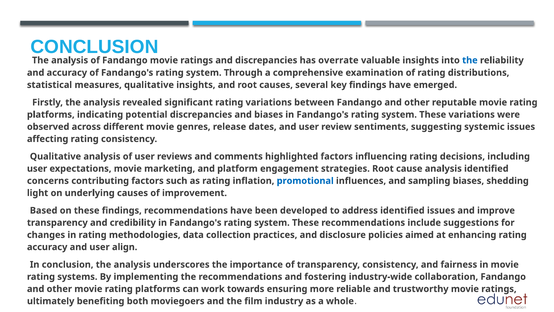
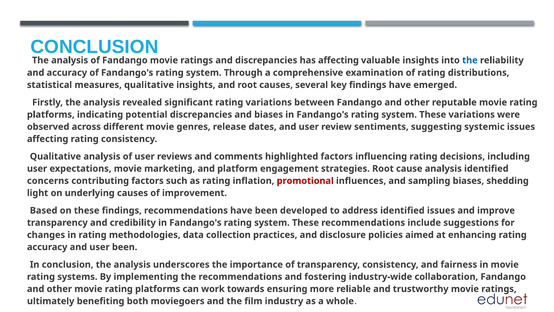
has overrate: overrate -> affecting (338, 60)
promotional colour: blue -> red (305, 181)
user align: align -> been (125, 247)
